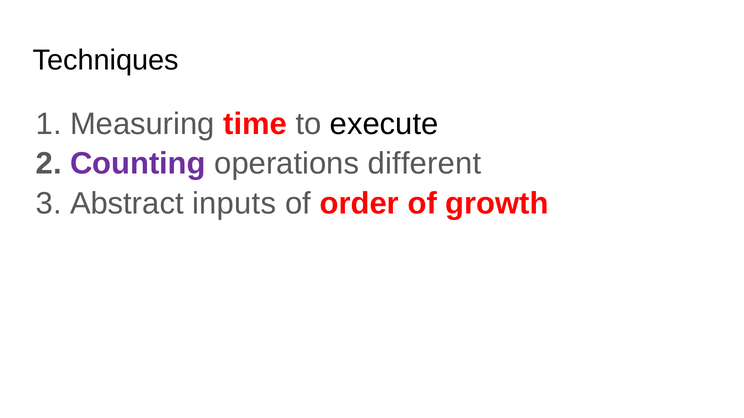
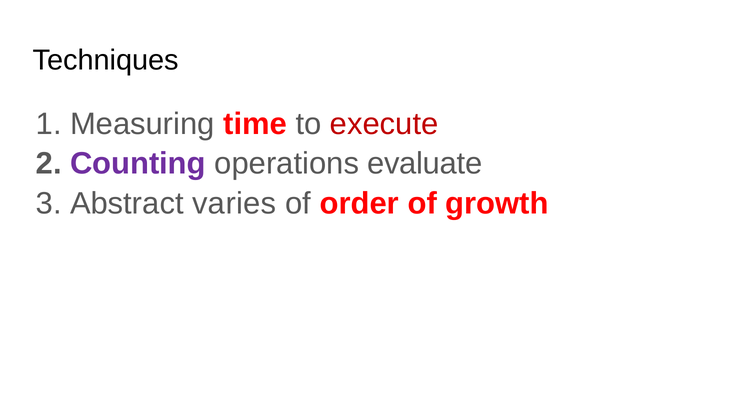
execute colour: black -> red (384, 124)
different: different -> evaluate (425, 164)
inputs: inputs -> varies (234, 204)
